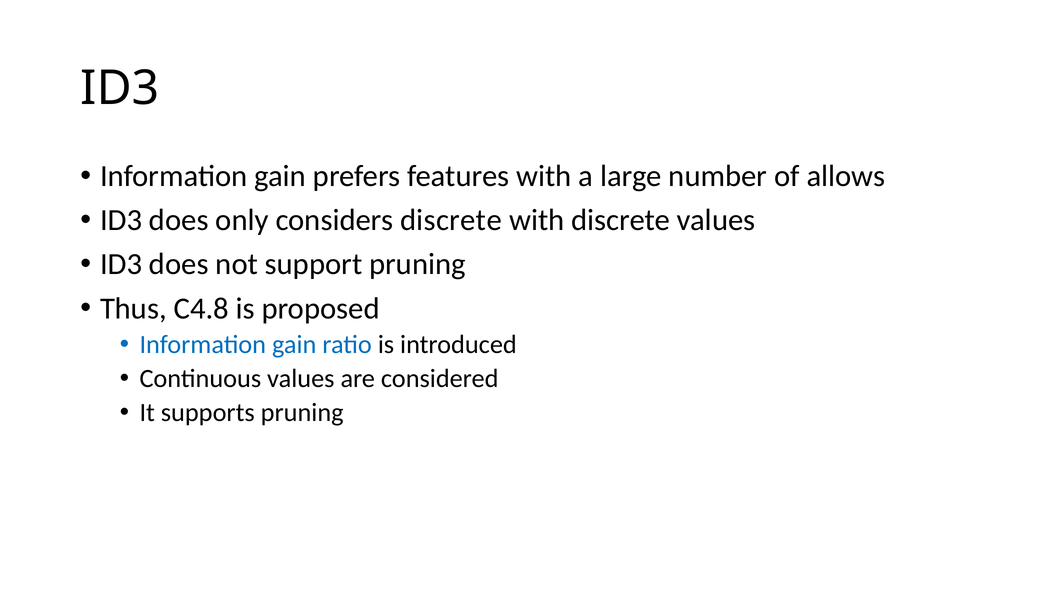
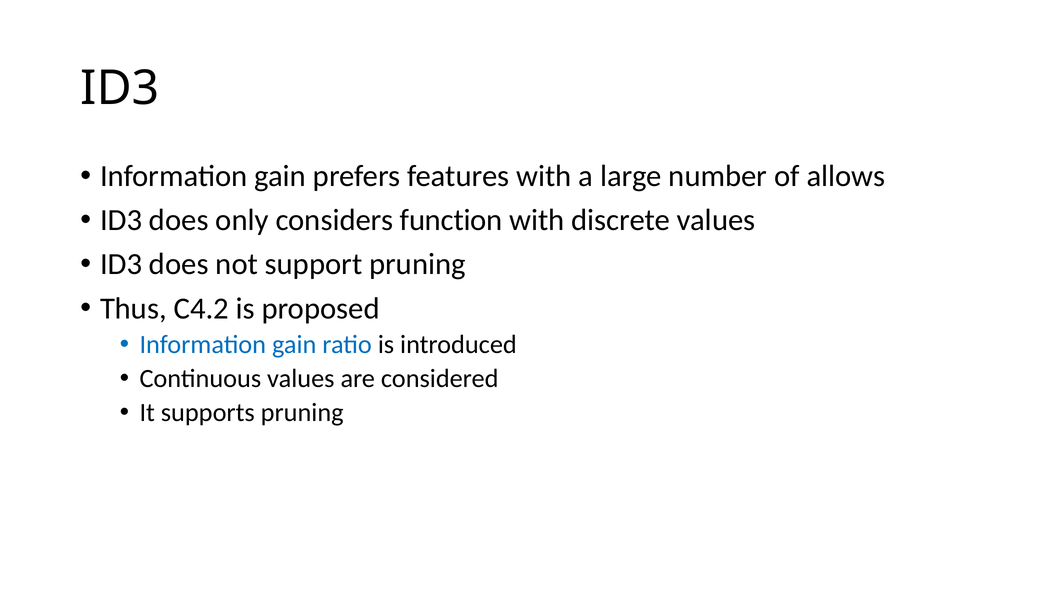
considers discrete: discrete -> function (451, 220)
C4.8: C4.8 -> C4.2 (201, 309)
